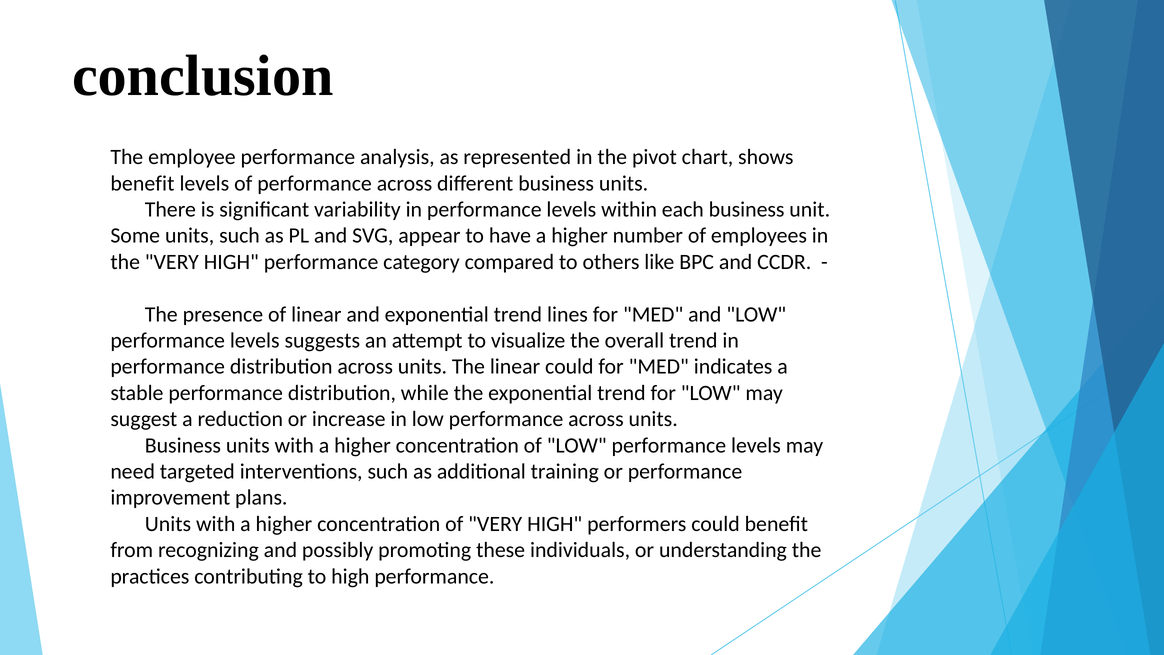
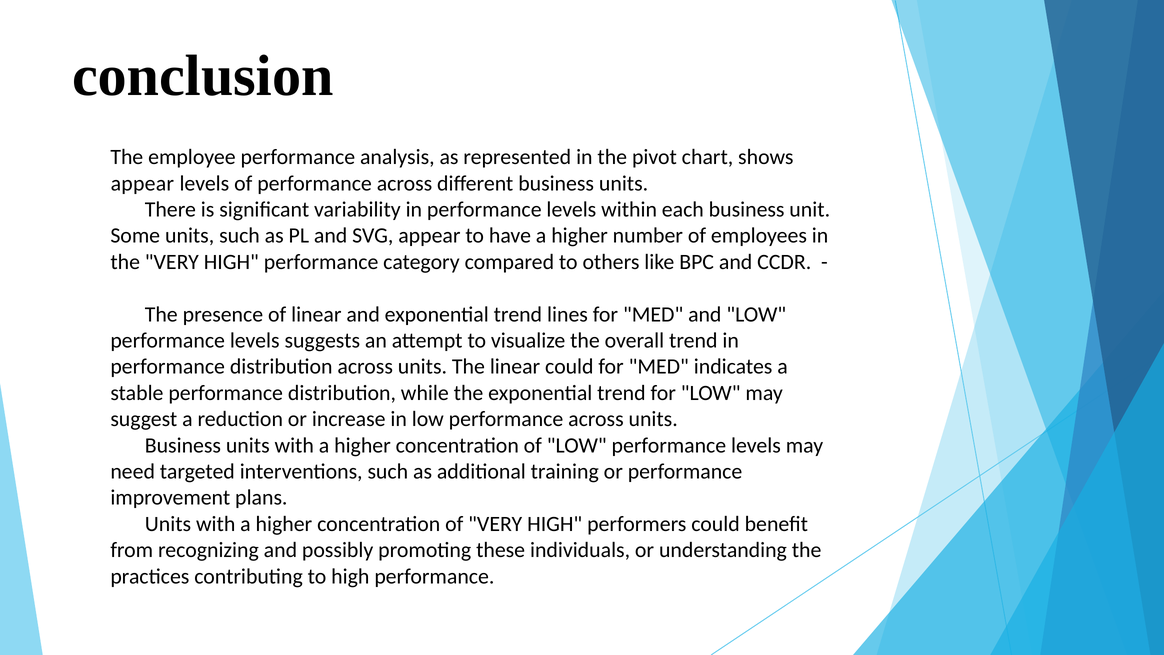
benefit: benefit -> appear (142, 183)
